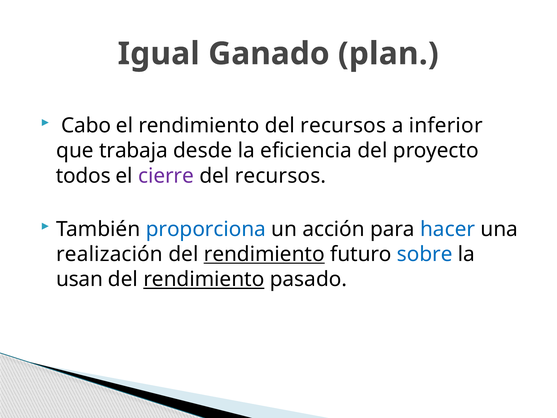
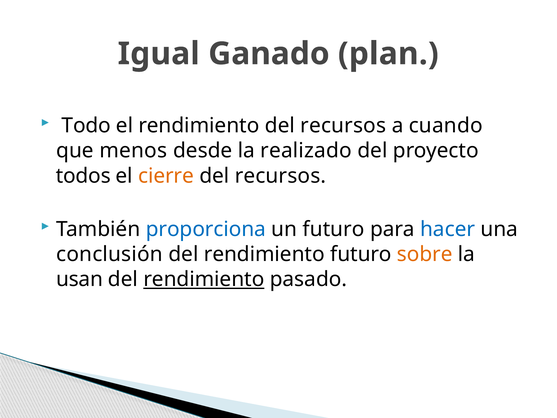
Cabo: Cabo -> Todo (86, 126)
inferior: inferior -> cuando (446, 126)
trabaja: trabaja -> menos (133, 151)
eficiencia: eficiencia -> realizado (306, 151)
cierre colour: purple -> orange (166, 176)
un acción: acción -> futuro (334, 229)
realización: realización -> conclusión (110, 254)
rendimiento underline: present -> none (264, 254)
sobre colour: blue -> orange (425, 254)
